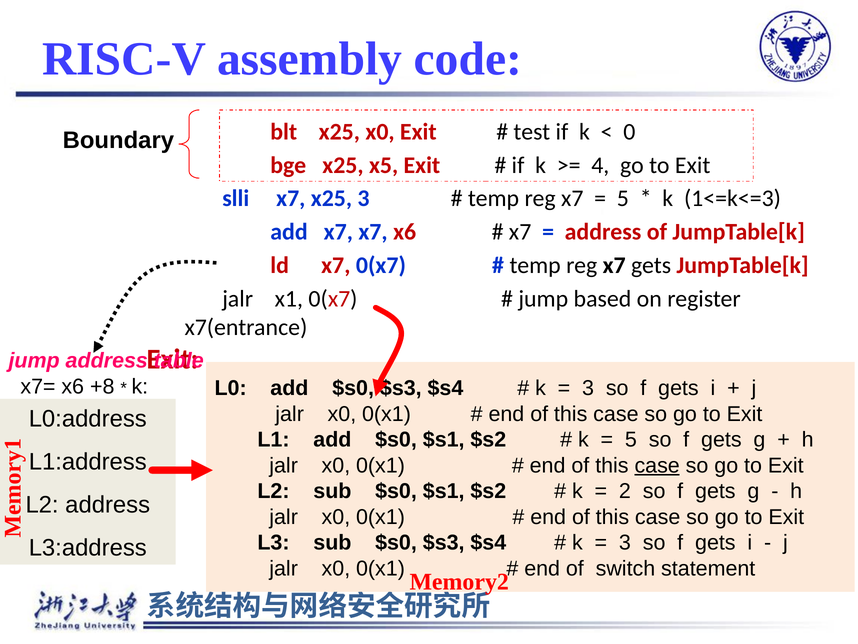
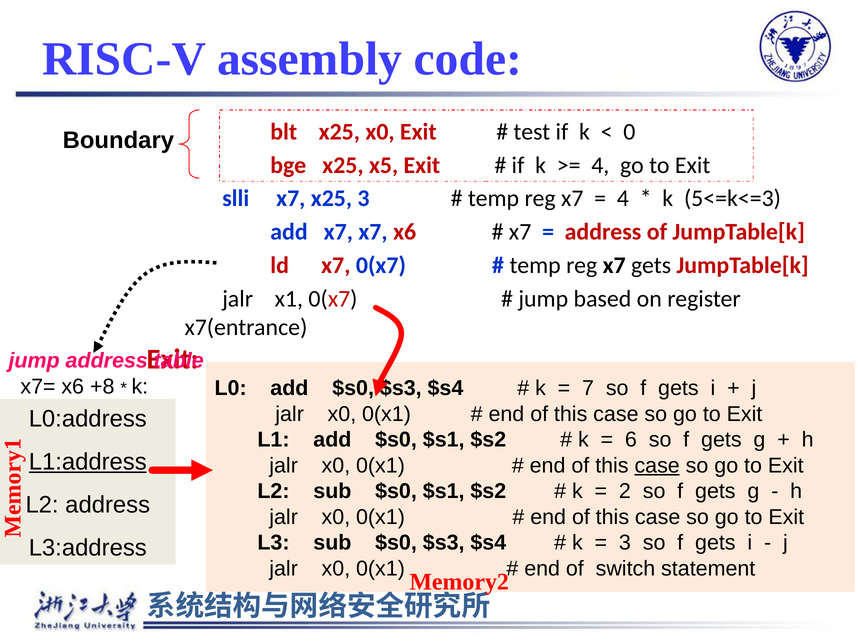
5: 5 -> 4 (623, 198)
1<=k<=3: 1<=k<=3 -> 5<=k<=3 (732, 198)
3: 3 -> 7 (588, 388)
5: 5 -> 6 (631, 439)
L1:address underline: none -> present (88, 462)
